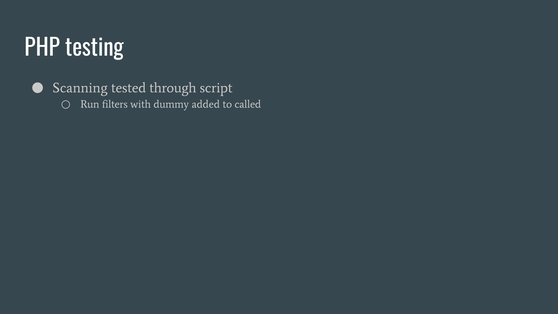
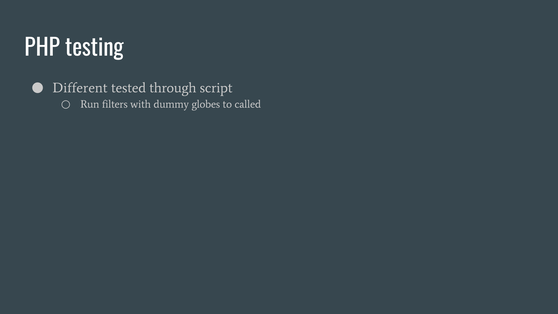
Scanning: Scanning -> Different (80, 88)
added: added -> globes (206, 104)
